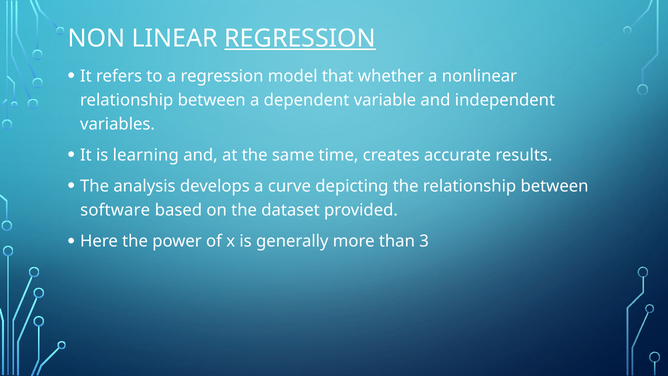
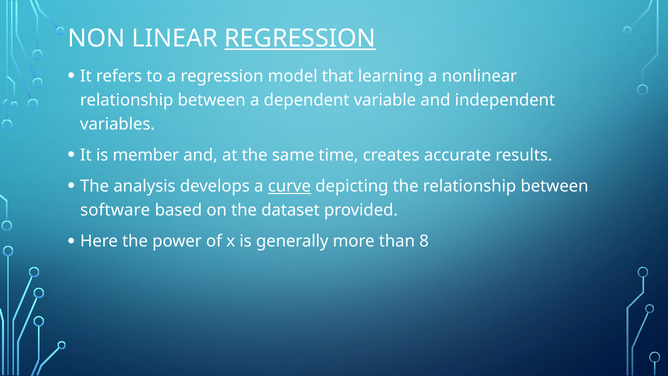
whether: whether -> learning (391, 76)
learning: learning -> member (146, 155)
curve underline: none -> present (289, 186)
3: 3 -> 8 (424, 241)
